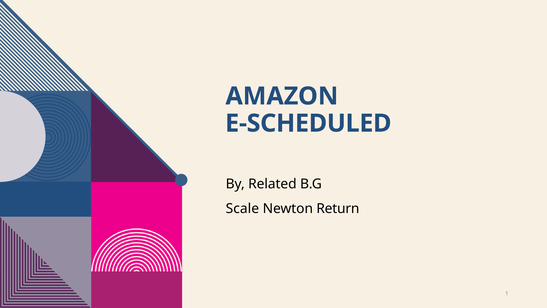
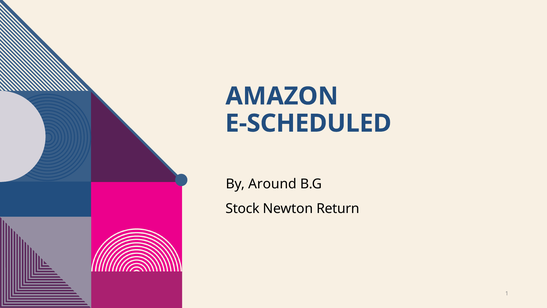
Related: Related -> Around (272, 184)
Scale: Scale -> Stock (243, 209)
